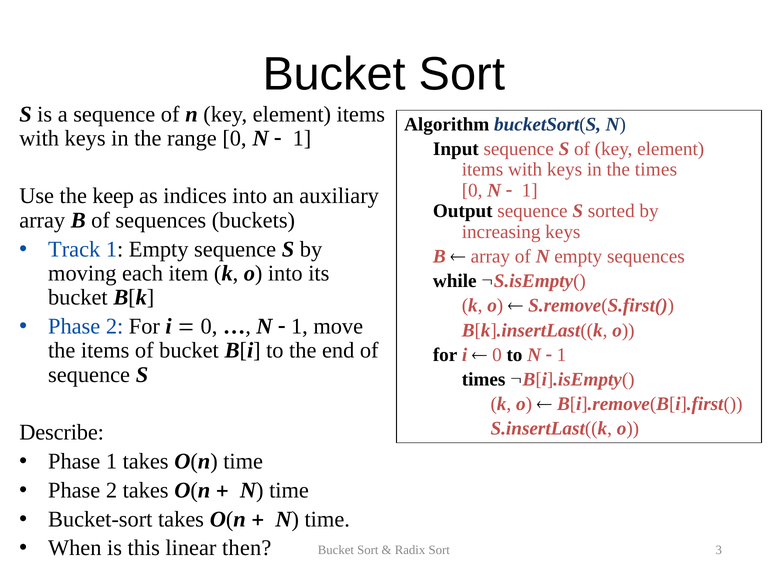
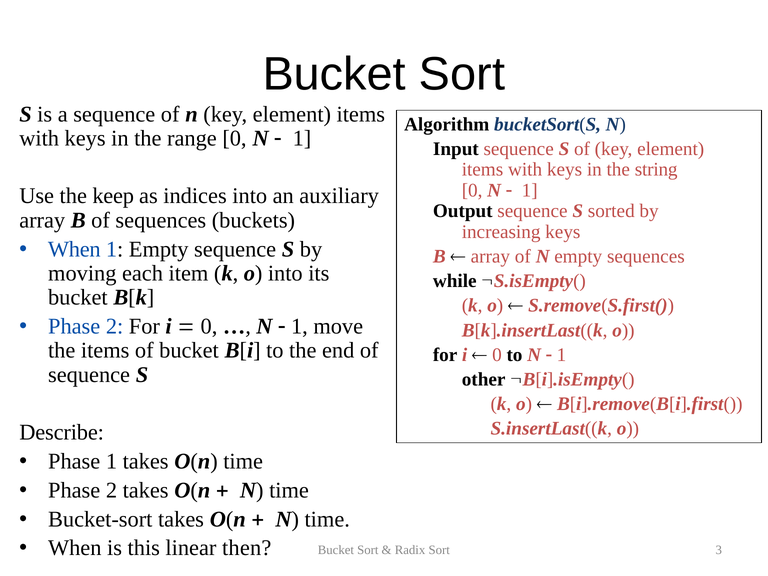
the times: times -> string (656, 170)
Track: Track -> When (74, 249)
times: times -> other (484, 379)
